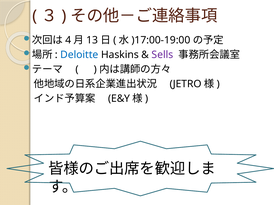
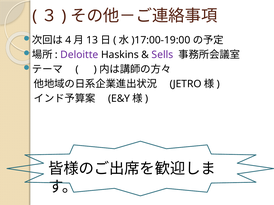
Deloitte colour: blue -> purple (79, 55)
